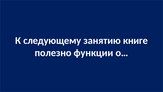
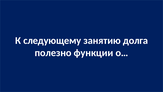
книге: книге -> долга (135, 40)
